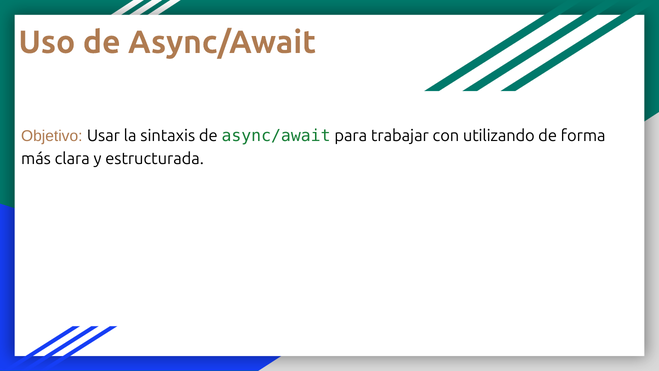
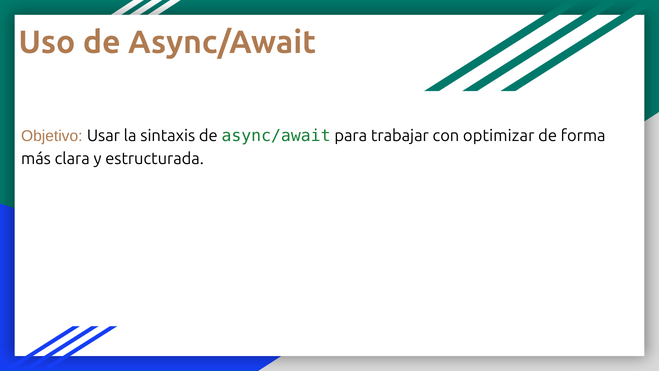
utilizando: utilizando -> optimizar (499, 136)
